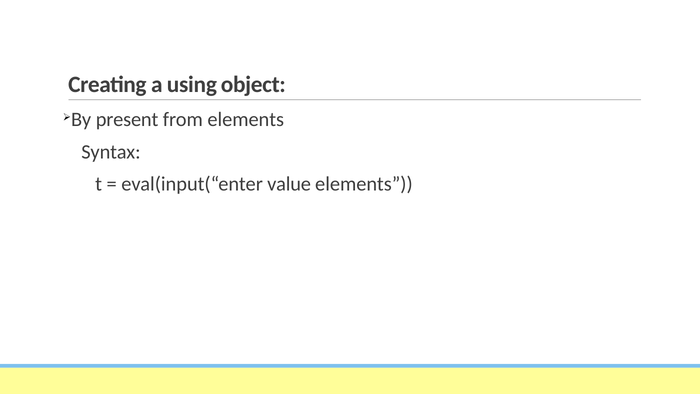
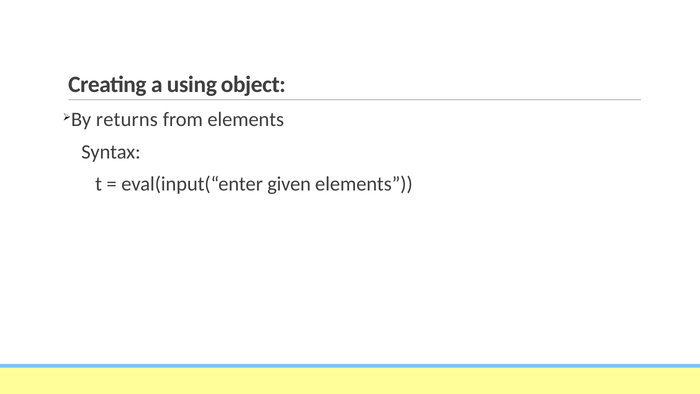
present: present -> returns (127, 119)
value: value -> given (289, 184)
